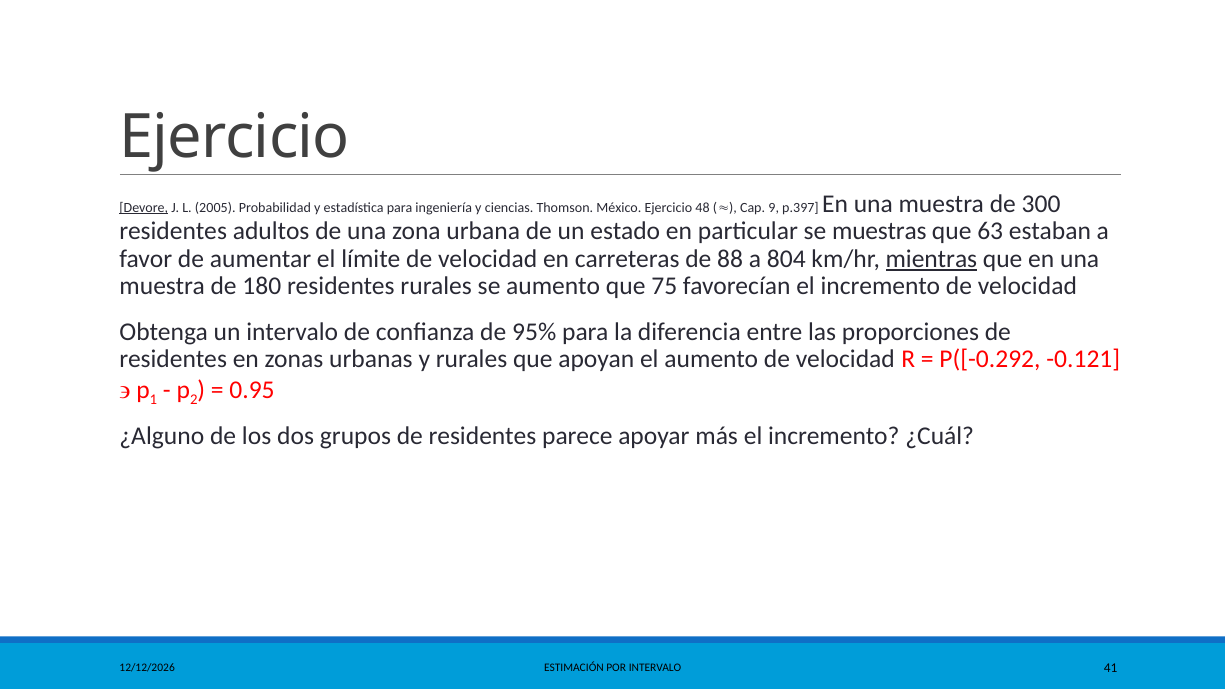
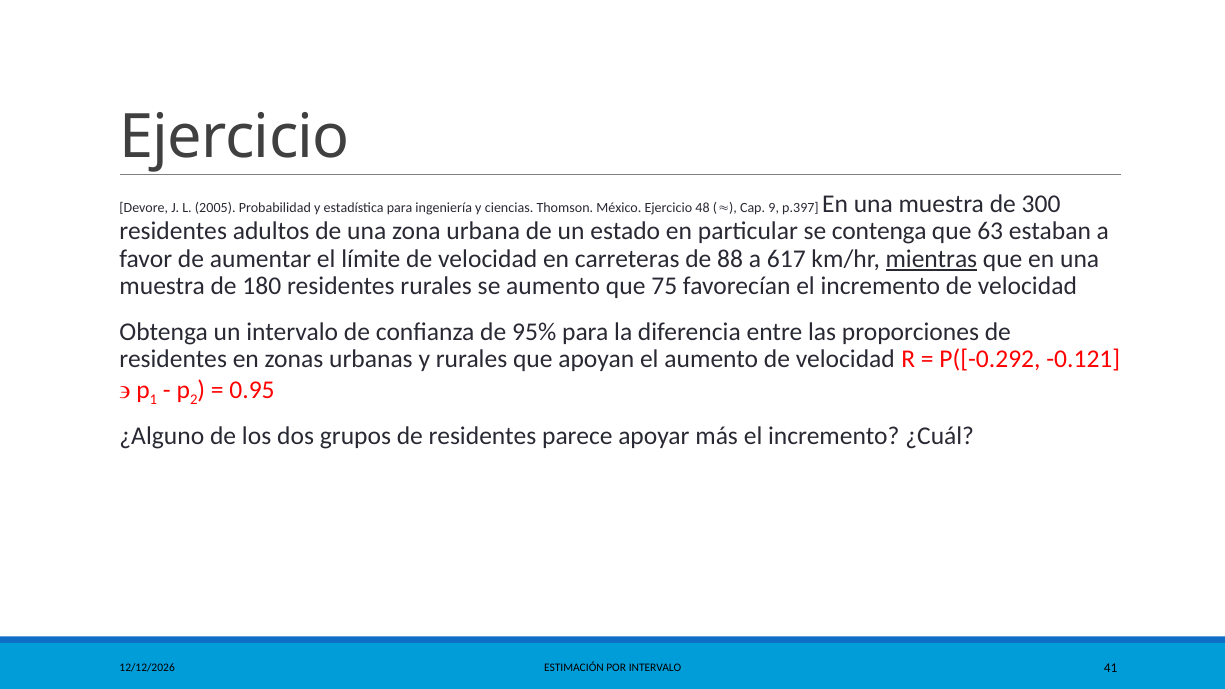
Devore underline: present -> none (144, 207)
muestras: muestras -> contenga (879, 231)
804: 804 -> 617 (786, 259)
